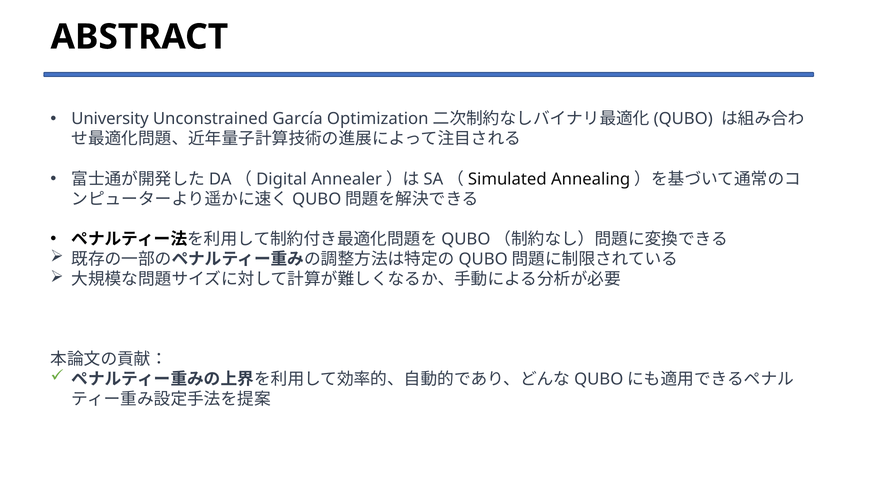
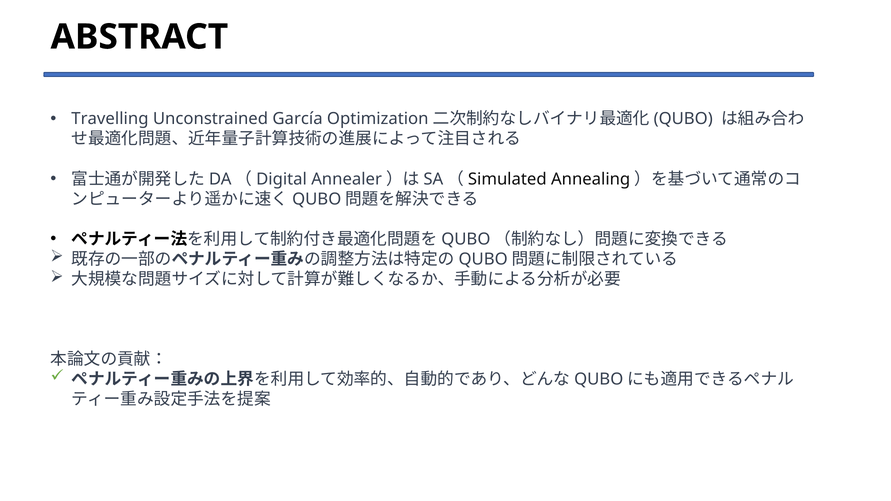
University: University -> Travelling (110, 119)
